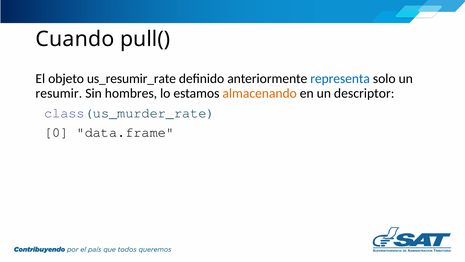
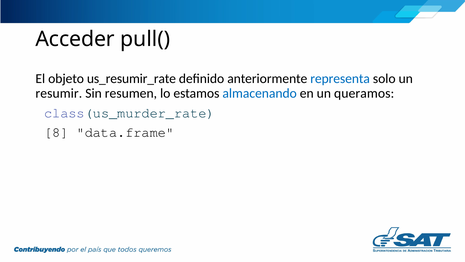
Cuando: Cuando -> Acceder (75, 39)
hombres: hombres -> resumen (131, 93)
almacenando colour: orange -> blue (260, 93)
descriptor: descriptor -> queramos (364, 93)
0: 0 -> 8 (56, 132)
